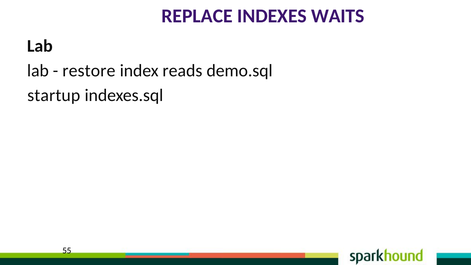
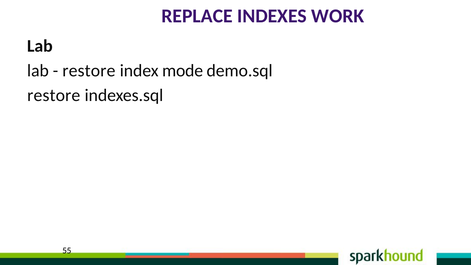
WAITS: WAITS -> WORK (338, 16)
reads: reads -> mode (183, 71)
startup: startup -> restore (54, 95)
